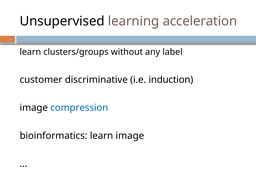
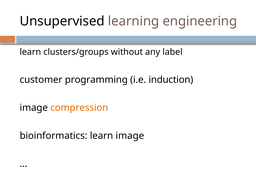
acceleration: acceleration -> engineering (200, 21)
discriminative: discriminative -> programming (96, 80)
compression colour: blue -> orange (79, 108)
